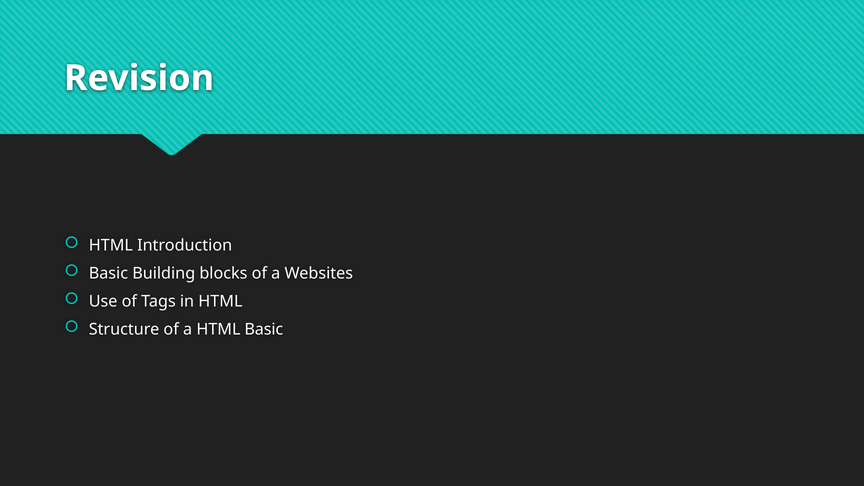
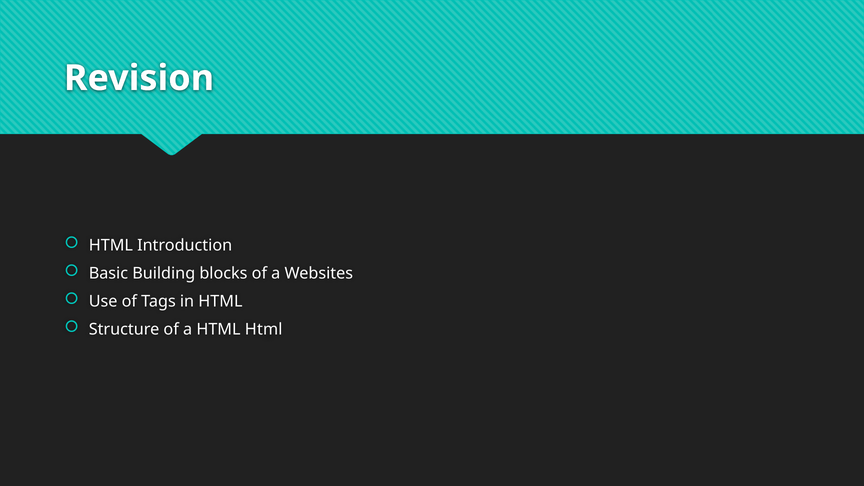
HTML Basic: Basic -> Html (264, 330)
